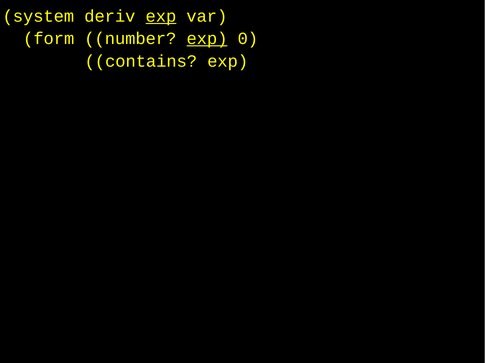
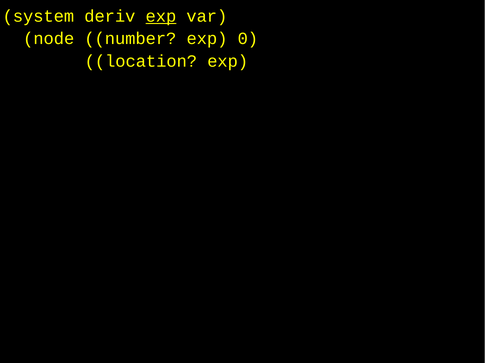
form: form -> node (49, 39)
exp underline: present -> none (207, 39)
contains: contains -> location (141, 61)
